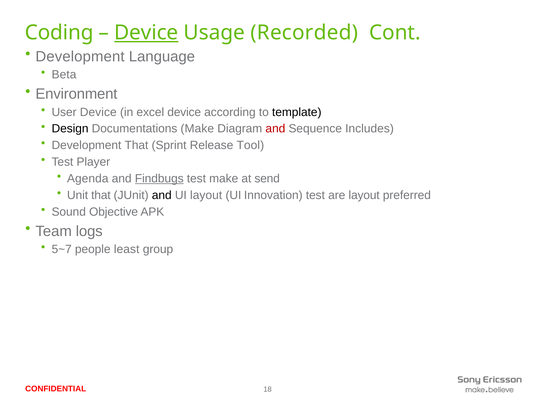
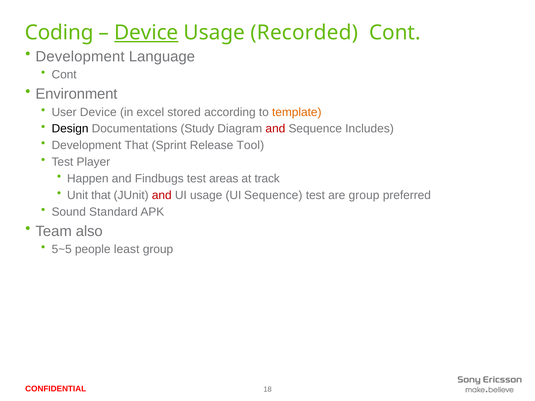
Beta: Beta -> Cont (64, 75)
excel device: device -> stored (184, 112)
template colour: black -> orange (297, 112)
Documentations Make: Make -> Study (197, 129)
Agenda: Agenda -> Happen (88, 179)
Findbugs underline: present -> none (159, 179)
test make: make -> areas (224, 179)
send: send -> track (267, 179)
and colour: black -> red (162, 195)
UI layout: layout -> usage (206, 195)
UI Innovation: Innovation -> Sequence (273, 195)
are layout: layout -> group (364, 195)
Objective: Objective -> Standard (113, 212)
logs: logs -> also (89, 231)
5~7: 5~7 -> 5~5 (62, 249)
